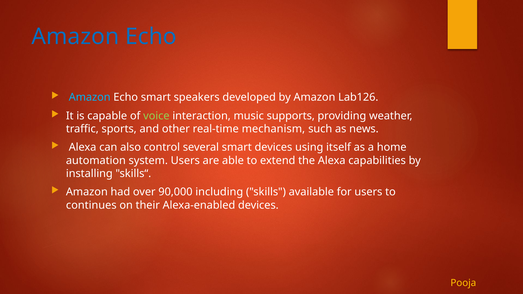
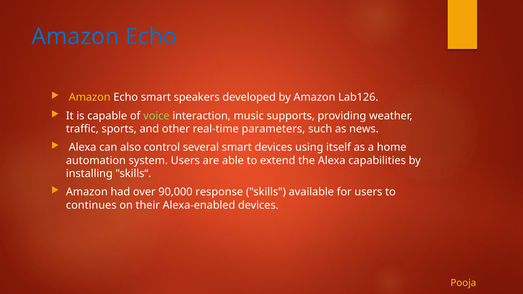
Amazon colour: light blue -> yellow (90, 97)
mechanism: mechanism -> parameters (273, 129)
including: including -> response (219, 192)
